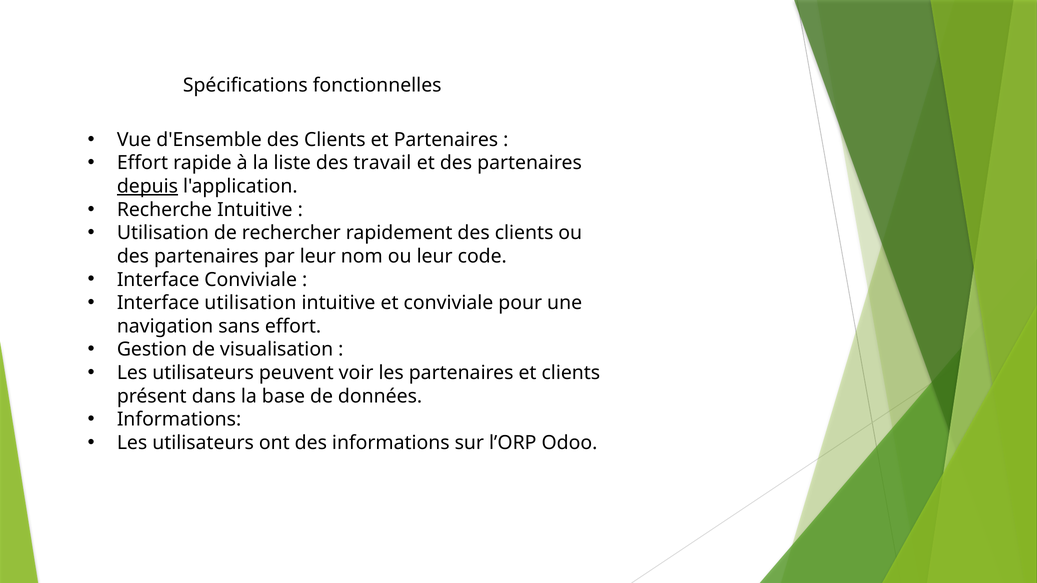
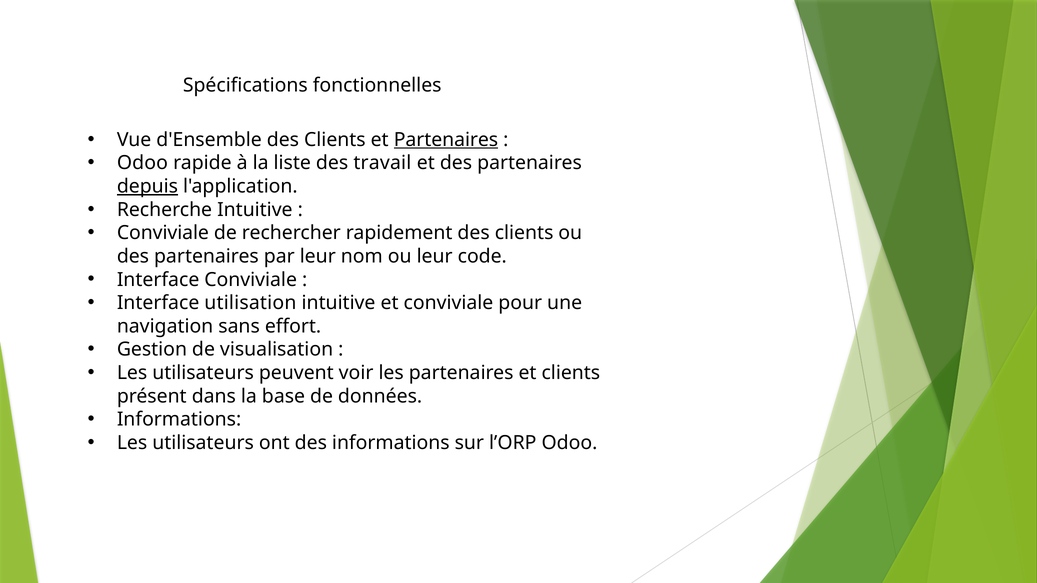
Partenaires underline: none -> present (446, 140)
Effort: Effort -> Odoo (142, 163)
Utilisation: Utilisation -> Conviviale (163, 233)
